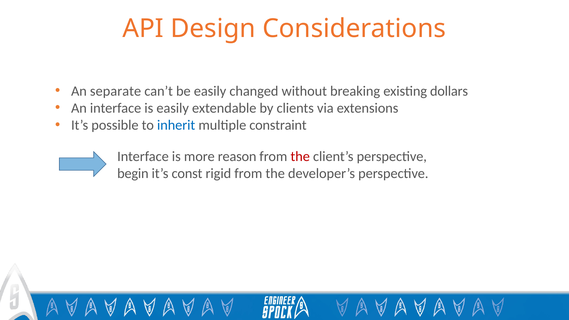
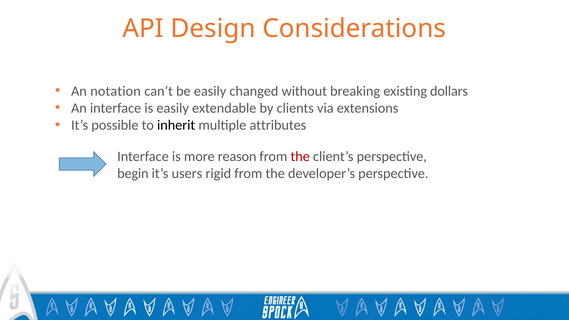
separate: separate -> notation (116, 91)
inherit colour: blue -> black (176, 125)
constraint: constraint -> attributes (278, 125)
const: const -> users (187, 174)
